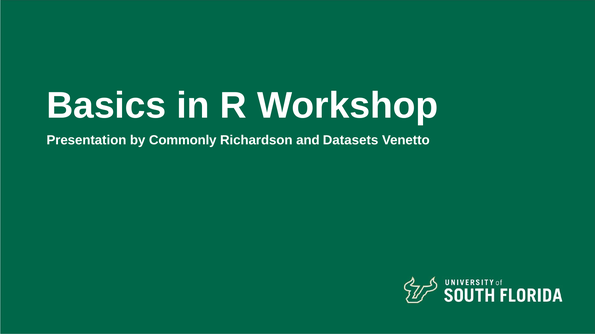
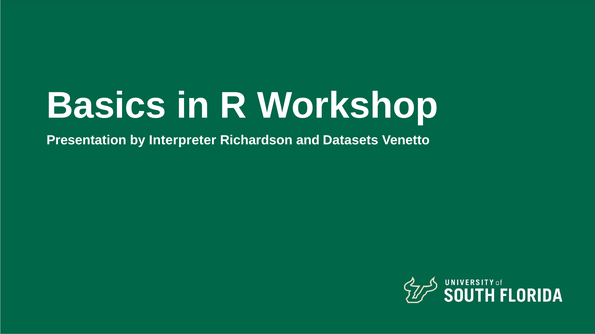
Commonly: Commonly -> Interpreter (183, 140)
